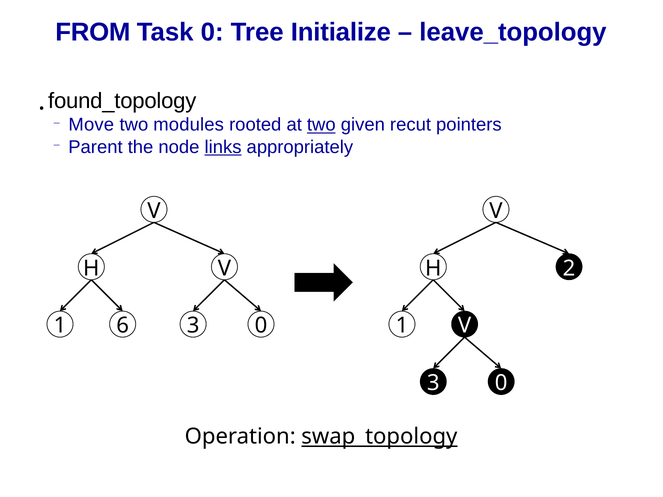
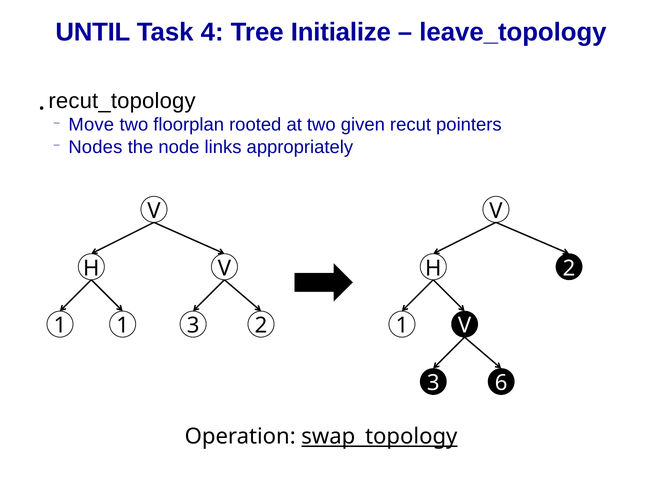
FROM: FROM -> UNTIL (93, 32)
Task 0: 0 -> 4 (212, 32)
found_topology: found_topology -> recut_topology (122, 101)
modules: modules -> floorplan (189, 125)
two underline: present -> none (321, 125)
Parent: Parent -> Nodes (95, 147)
links underline: present -> none (223, 147)
1 6: 6 -> 1 (123, 326)
0: 0 -> 2 (261, 326)
0: 0 -> 6 (501, 383)
